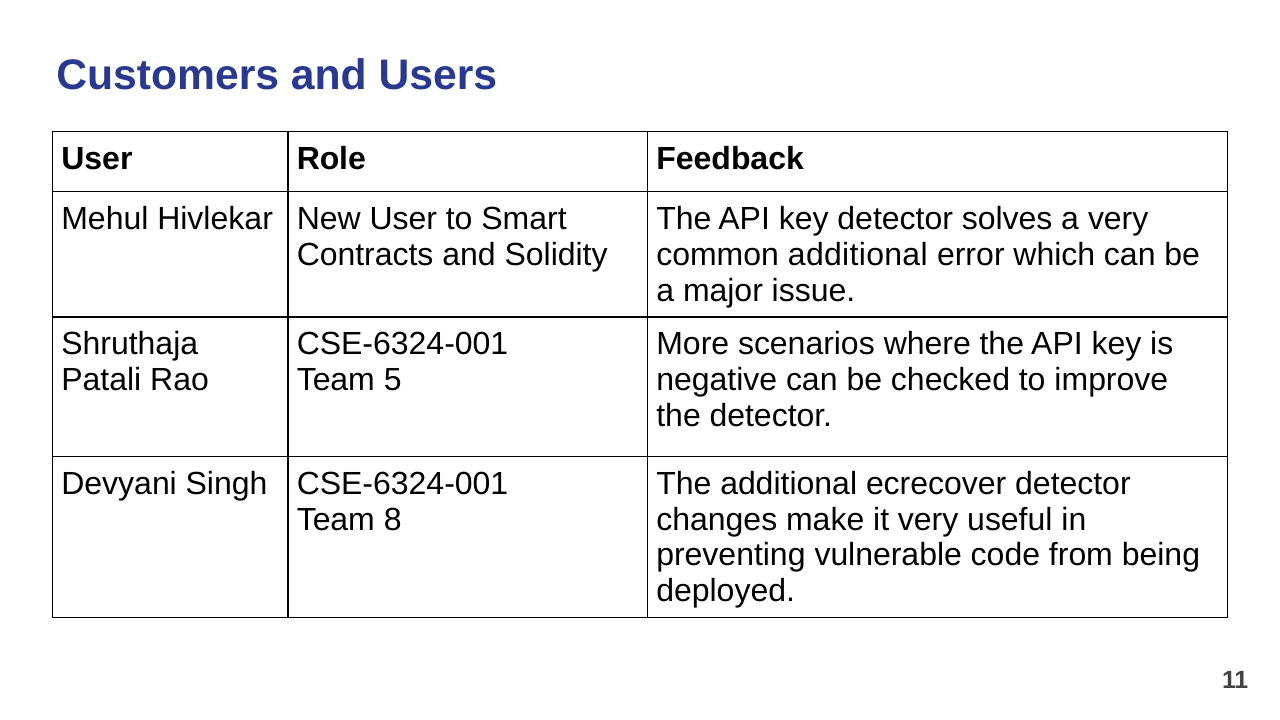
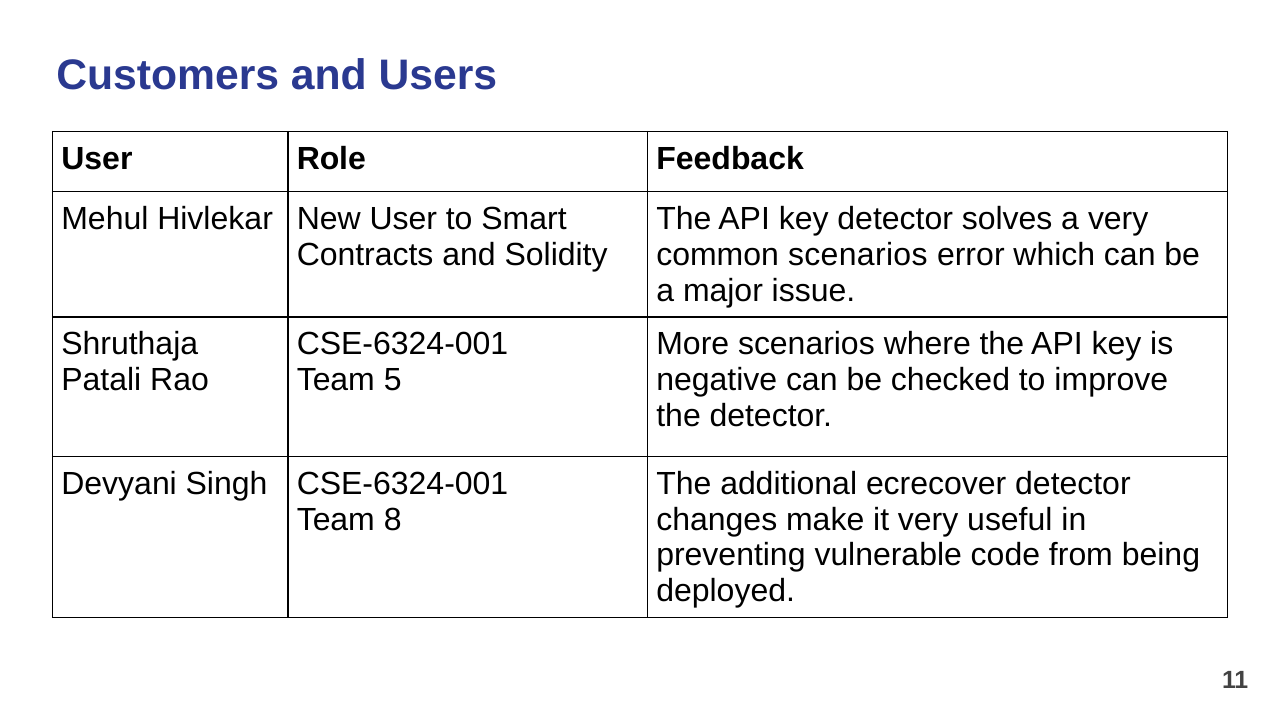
common additional: additional -> scenarios (858, 255)
